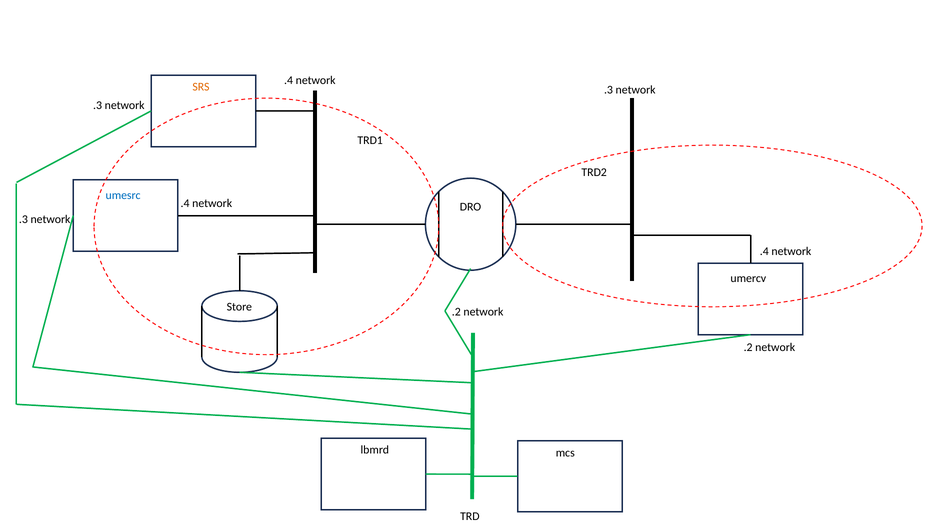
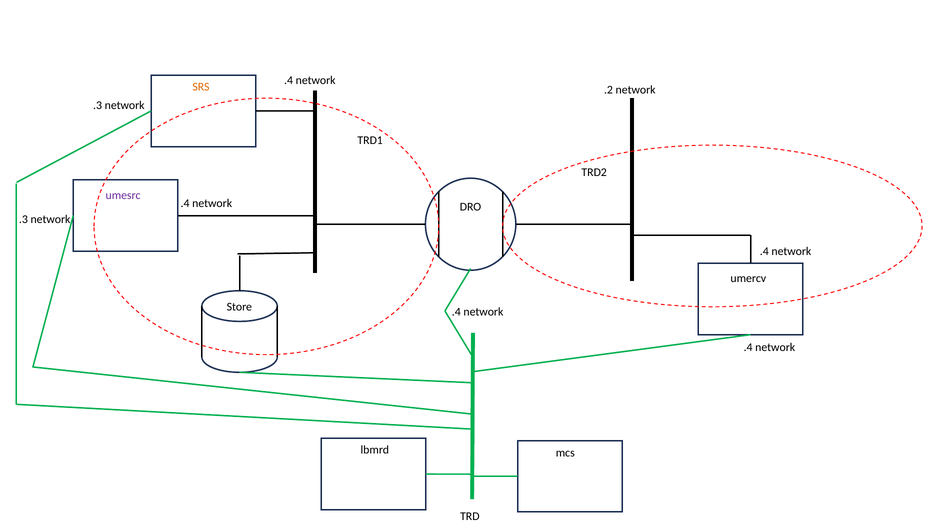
.3: .3 -> .2 (608, 90)
umesrc colour: blue -> purple (123, 195)
.2: .2 -> .4 (456, 312)
.2: .2 -> .4 (748, 347)
